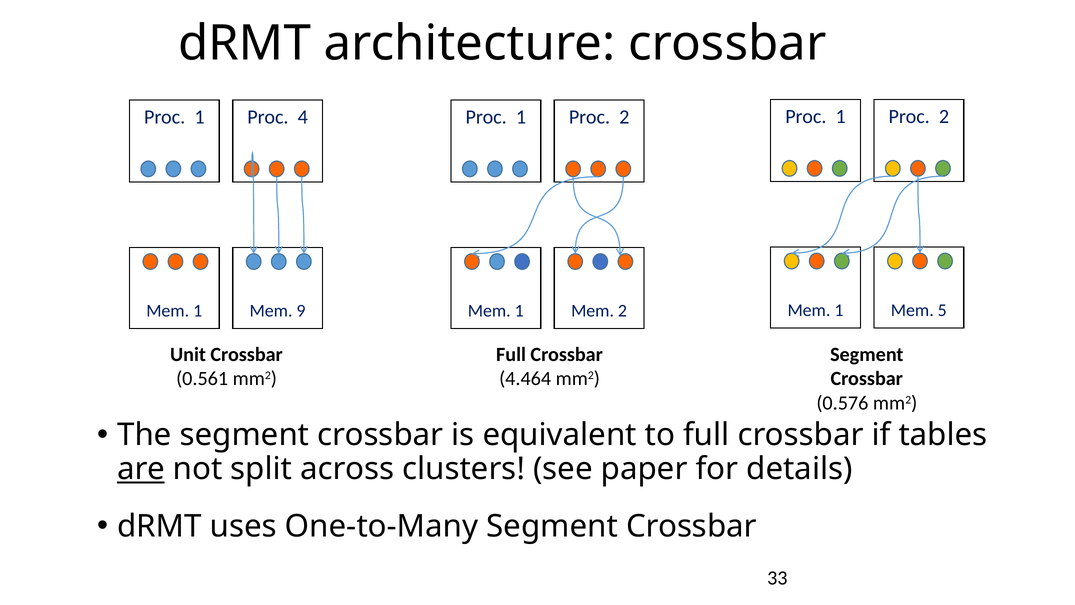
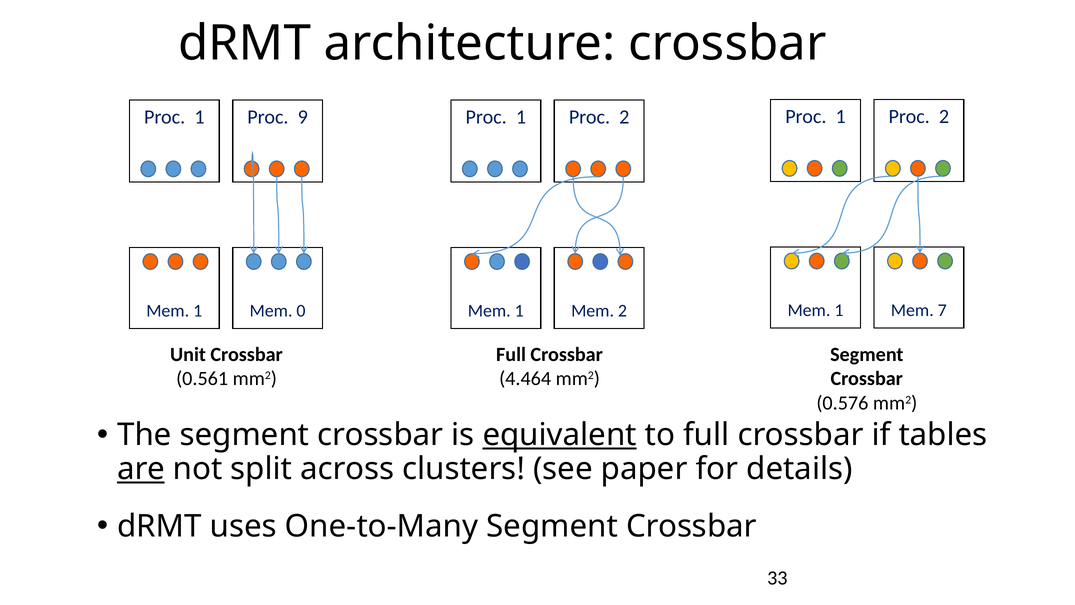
4: 4 -> 9 (303, 117)
5: 5 -> 7 (942, 310)
9: 9 -> 0 (301, 311)
equivalent underline: none -> present (560, 435)
